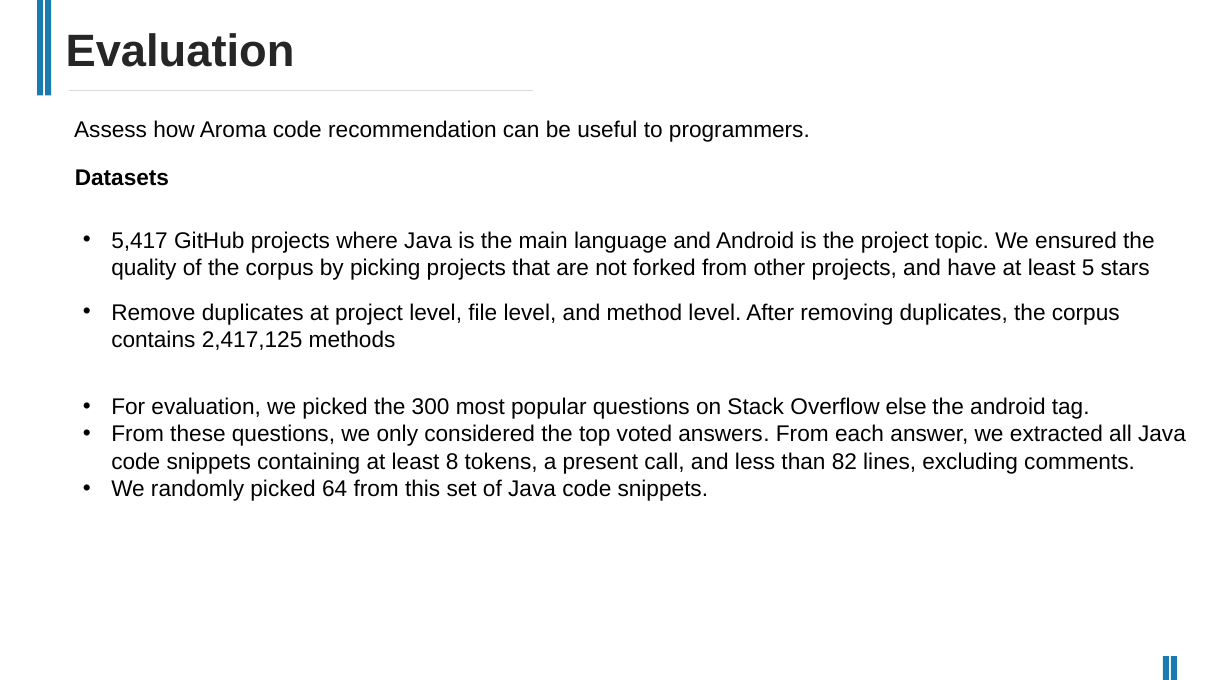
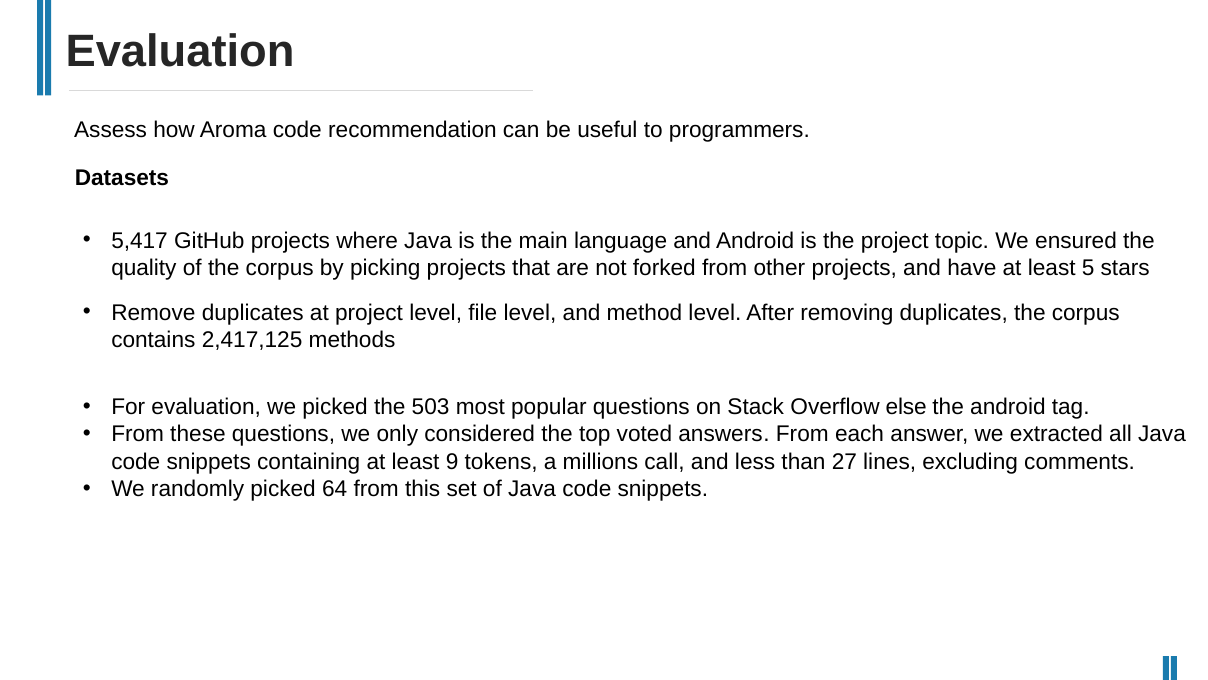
300: 300 -> 503 (431, 407)
8: 8 -> 9 (452, 461)
present: present -> millions (600, 461)
82: 82 -> 27 (844, 461)
